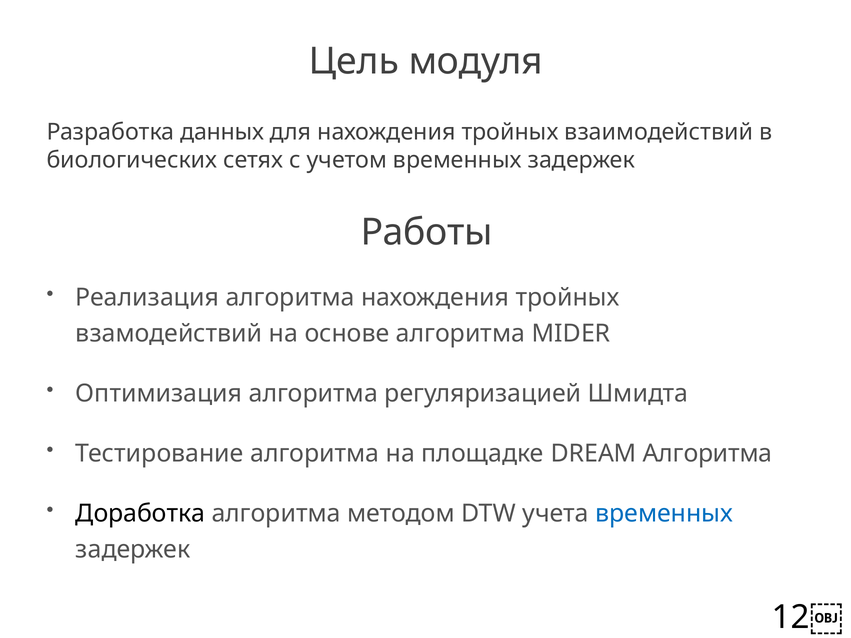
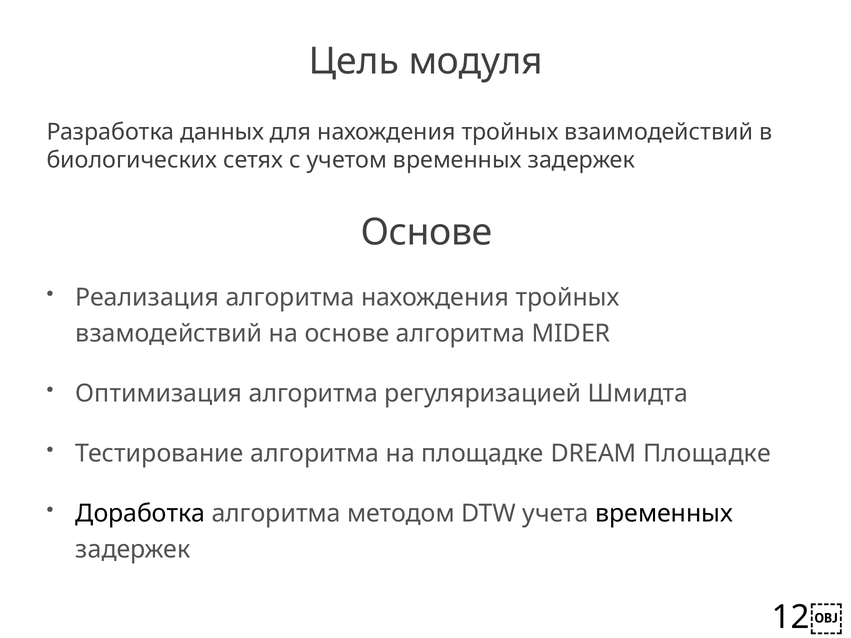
Работы: Работы -> Основе (427, 233)
DREAM Алгоритма: Алгоритма -> Площадке (707, 454)
временных colour: blue -> black (664, 514)
